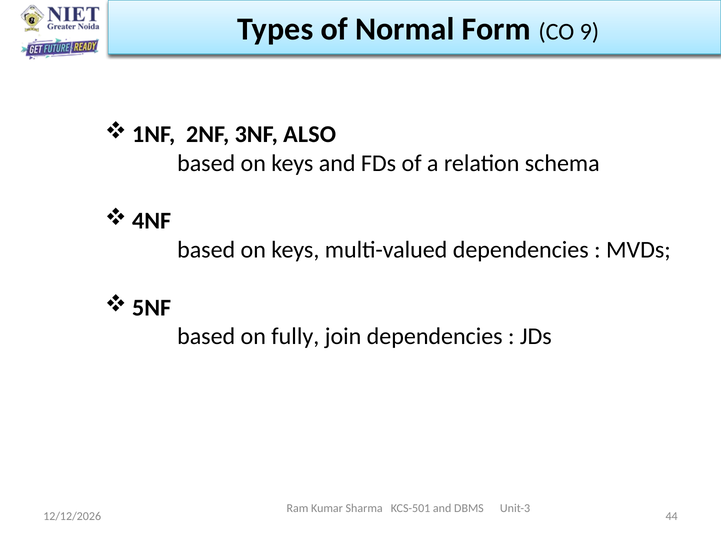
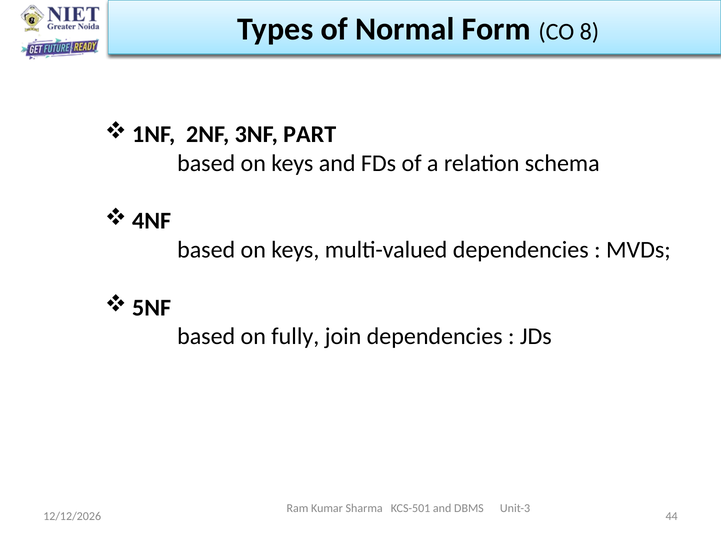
9: 9 -> 8 (589, 32)
ALSO: ALSO -> PART (310, 134)
